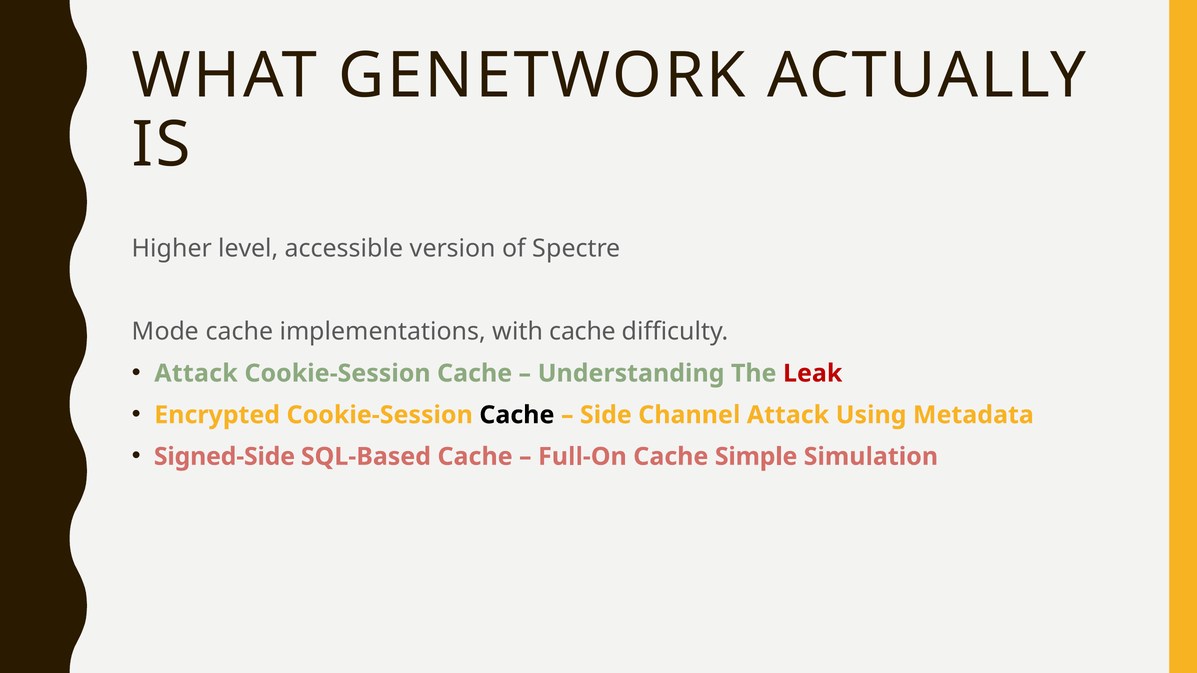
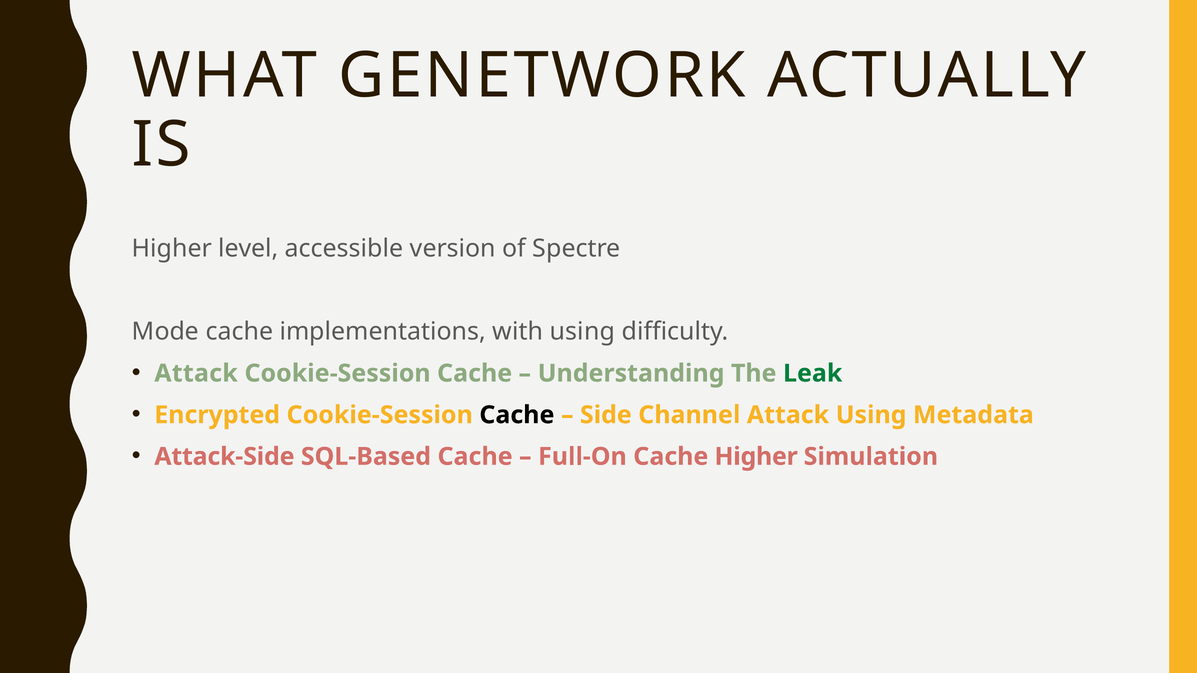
with cache: cache -> using (582, 332)
Leak colour: red -> green (813, 374)
Signed-Side: Signed-Side -> Attack-Side (224, 457)
Cache Simple: Simple -> Higher (756, 457)
